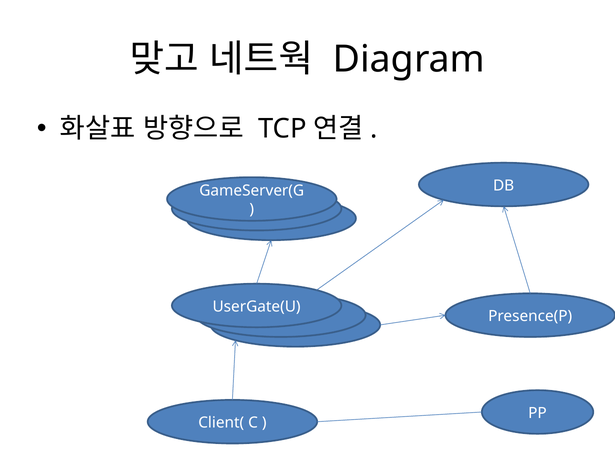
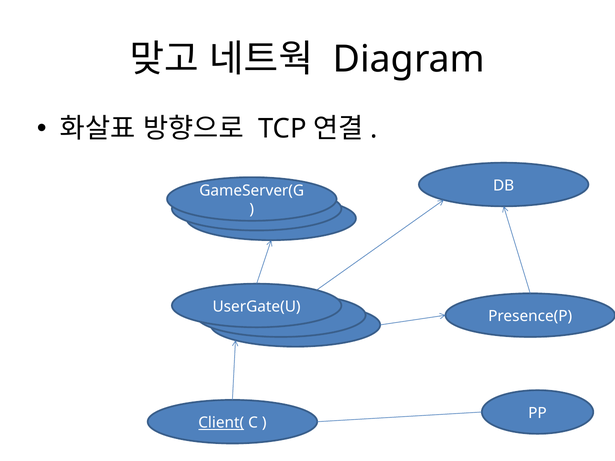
Client( underline: none -> present (221, 423)
